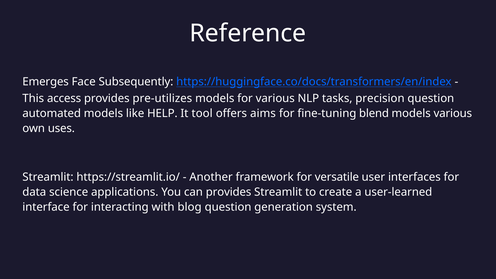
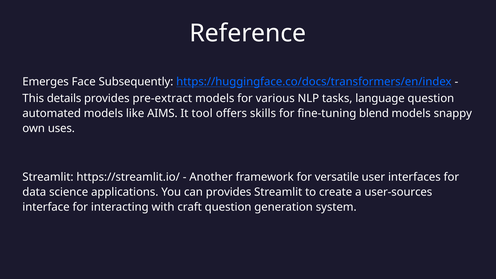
access: access -> details (64, 99)
pre-utilizes: pre-utilizes -> pre-extract (162, 99)
precision: precision -> language (380, 99)
HELP: HELP -> AIMS (162, 114)
aims: aims -> skills (263, 114)
models various: various -> snappy (453, 114)
user-learned: user-learned -> user-sources (398, 192)
blog: blog -> craft (190, 207)
